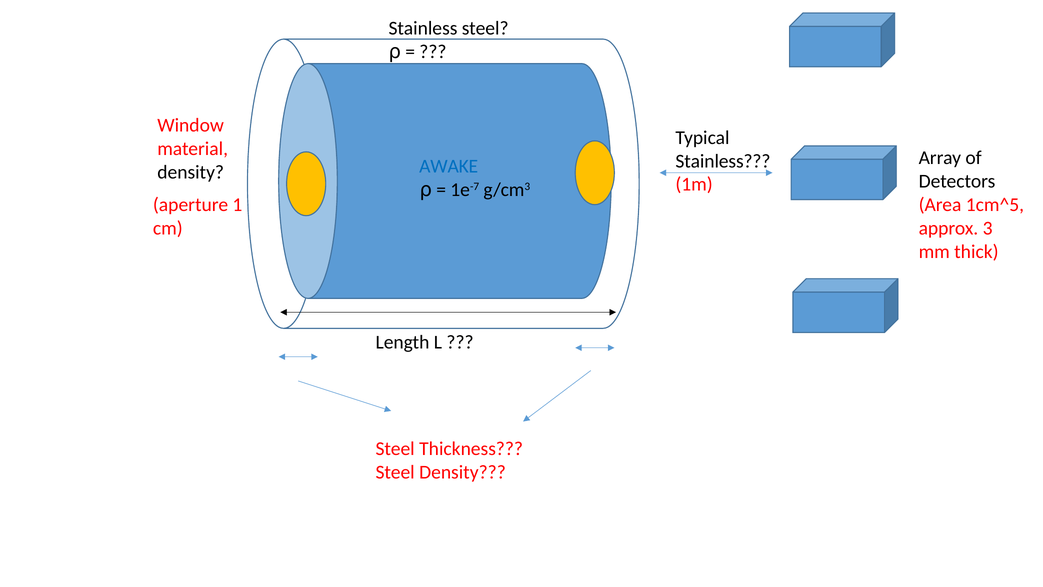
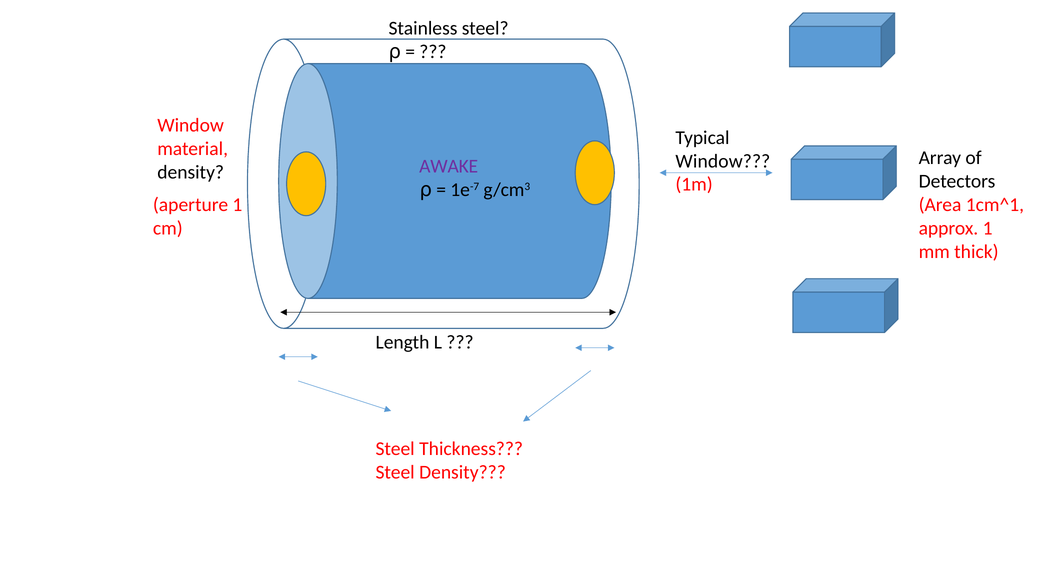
Stainless: Stainless -> Window (723, 161)
AWAKE colour: blue -> purple (449, 166)
1cm^5: 1cm^5 -> 1cm^1 (995, 205)
approx 3: 3 -> 1 (988, 228)
